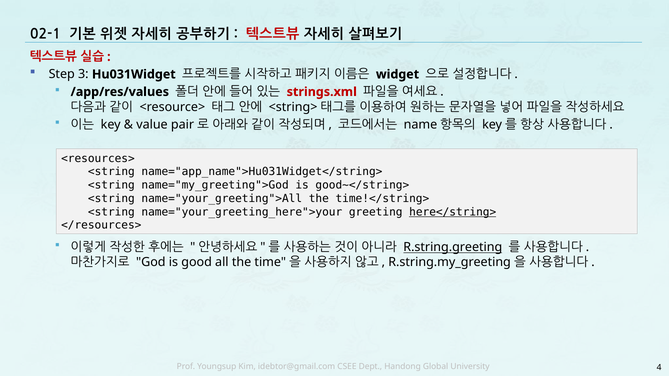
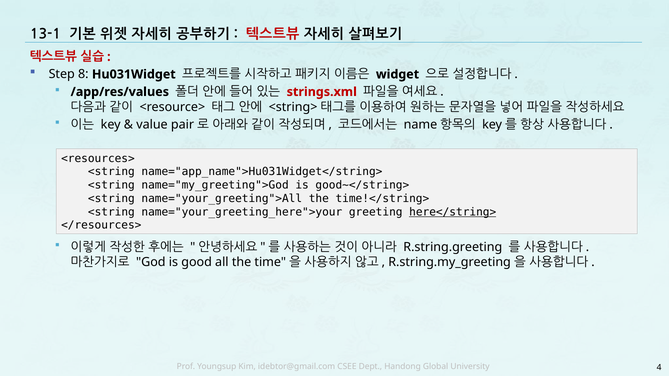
02-1: 02-1 -> 13-1 (45, 34)
3: 3 -> 8 (83, 74)
R.string.greeting underline: present -> none (453, 247)
